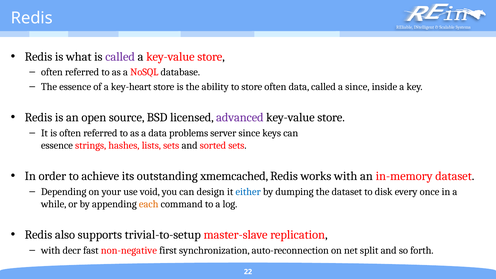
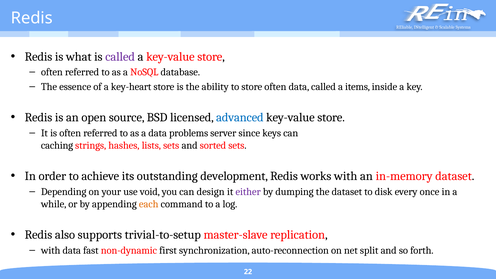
a since: since -> items (358, 87)
advanced colour: purple -> blue (240, 117)
essence: essence -> caching (57, 145)
xmemcached: xmemcached -> development (234, 176)
either colour: blue -> purple (248, 192)
with decr: decr -> data (72, 250)
non-negative: non-negative -> non-dynamic (129, 250)
